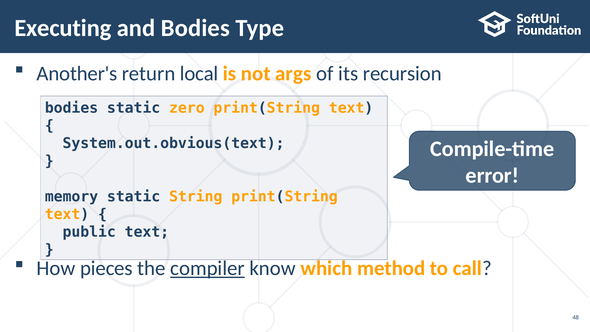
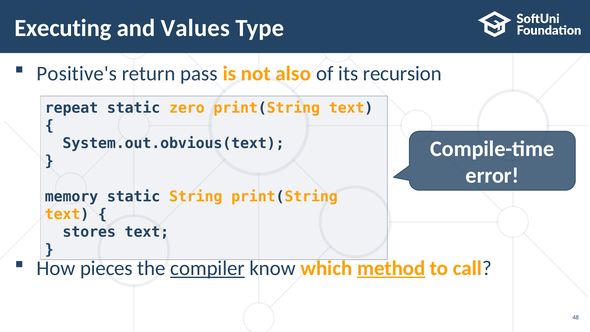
and Bodies: Bodies -> Values (195, 28)
Another's: Another's -> Positive's (77, 74)
local: local -> pass (199, 74)
args: args -> also (293, 74)
bodies: bodies -> repeat (71, 108)
public: public -> stores (89, 232)
method underline: none -> present (391, 268)
